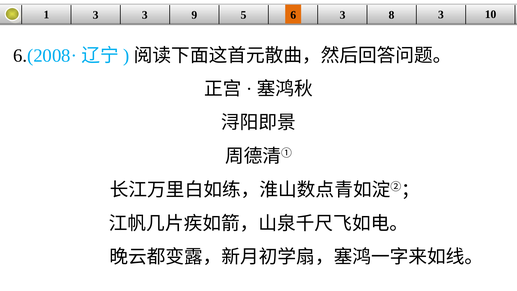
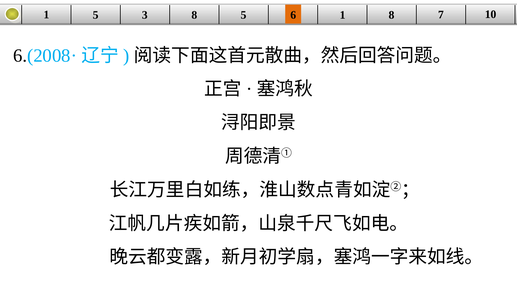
1 3: 3 -> 5 (96, 15)
3 9: 9 -> 8 (194, 15)
6 3: 3 -> 1 (343, 15)
8 3: 3 -> 7 (441, 15)
